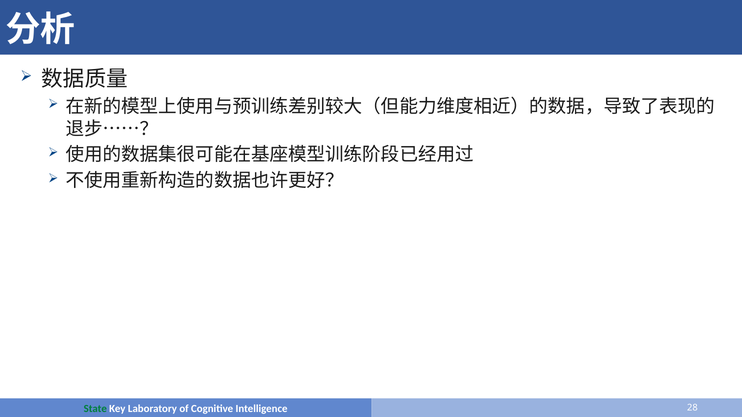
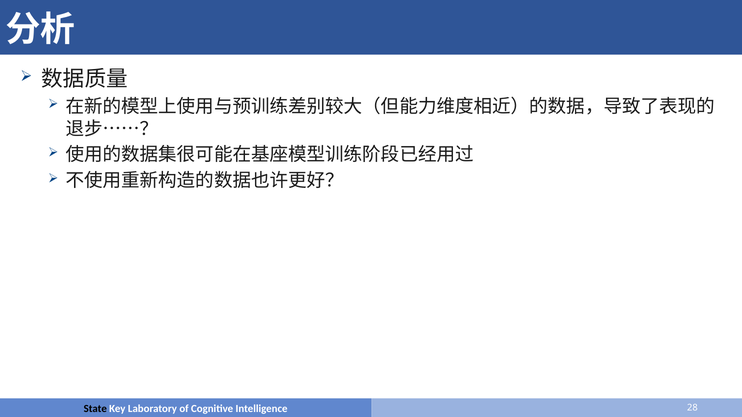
State colour: green -> black (95, 409)
